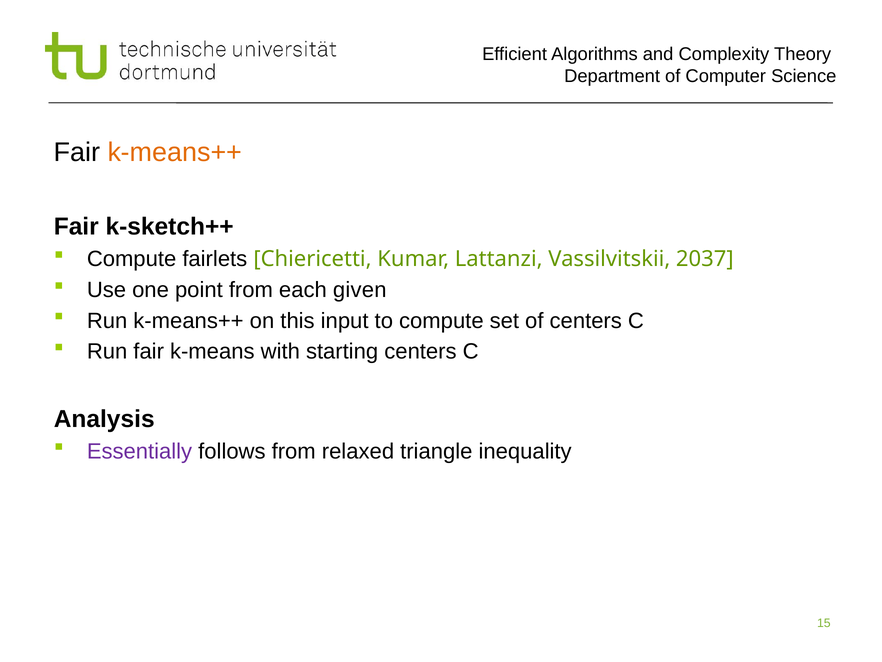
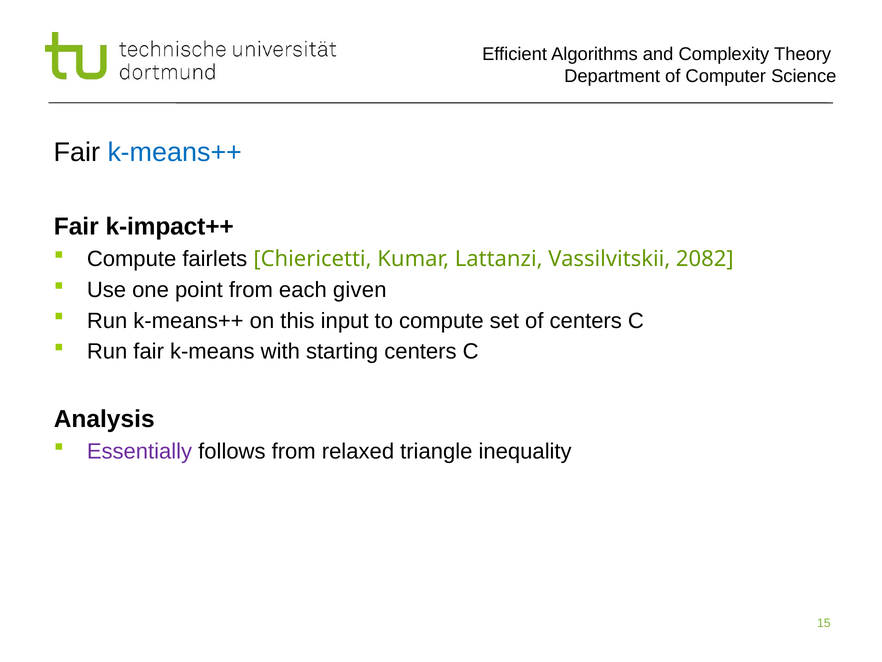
k-means++ colour: orange -> blue (175, 152)
k-sketch++: k-sketch++ -> k-impact++ (170, 227)
2037: 2037 -> 2082 (705, 259)
